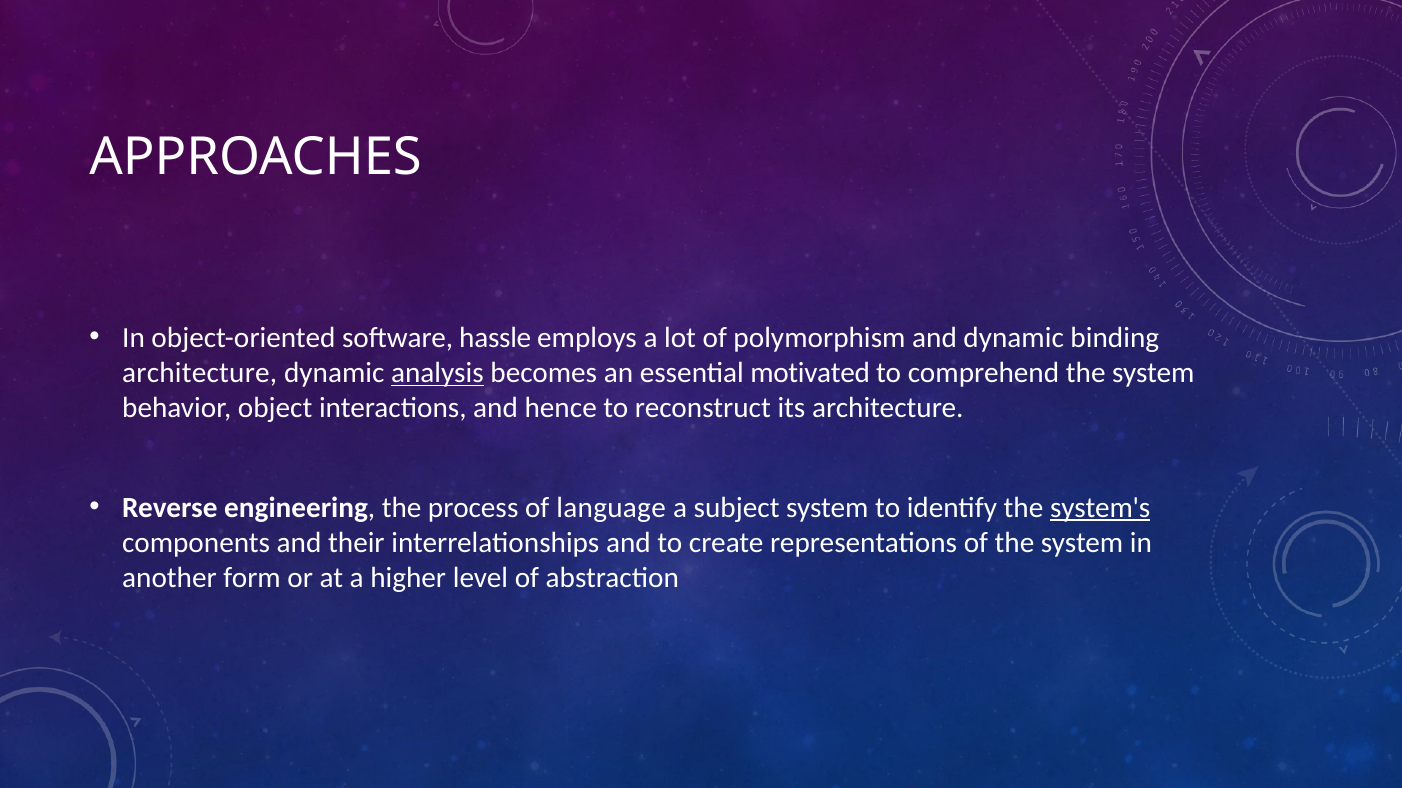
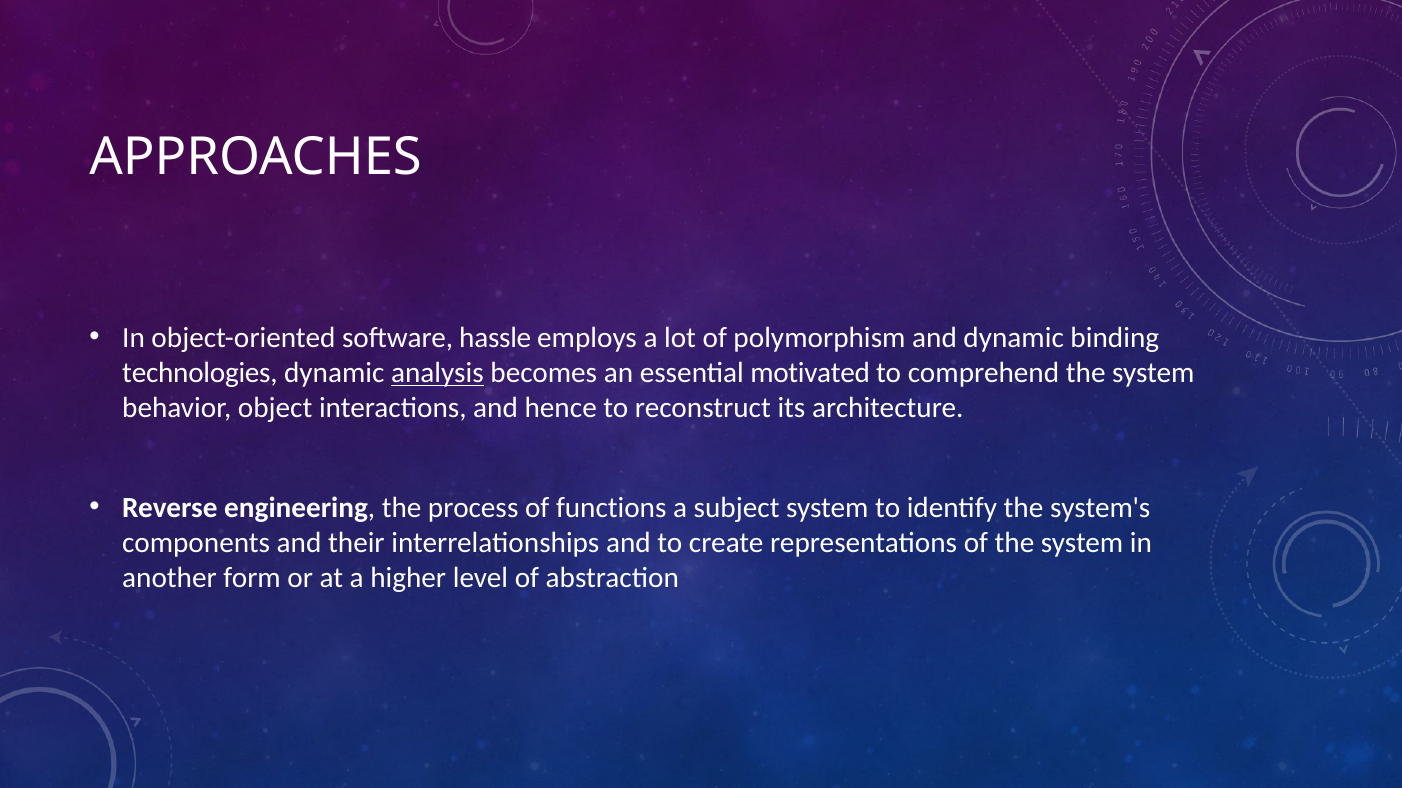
architecture: architecture -> technologies (200, 373)
language: language -> functions (611, 508)
system's underline: present -> none (1100, 508)
